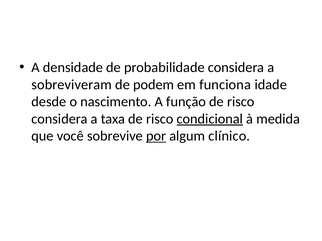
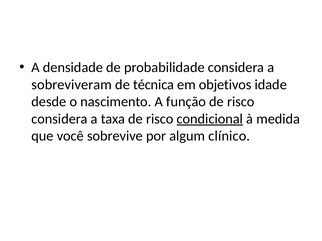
podem: podem -> técnica (154, 85)
funciona: funciona -> objetivos (225, 85)
por underline: present -> none (156, 136)
